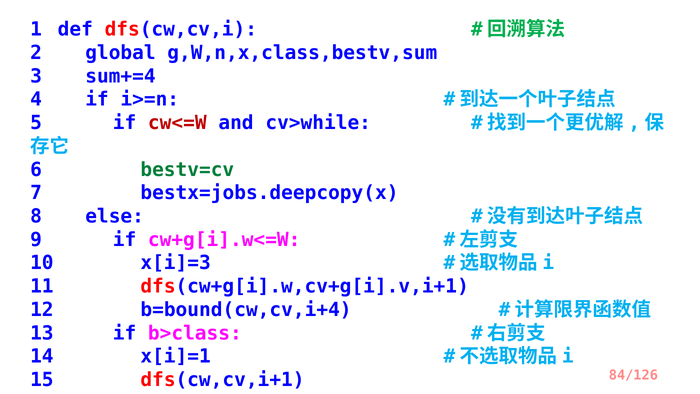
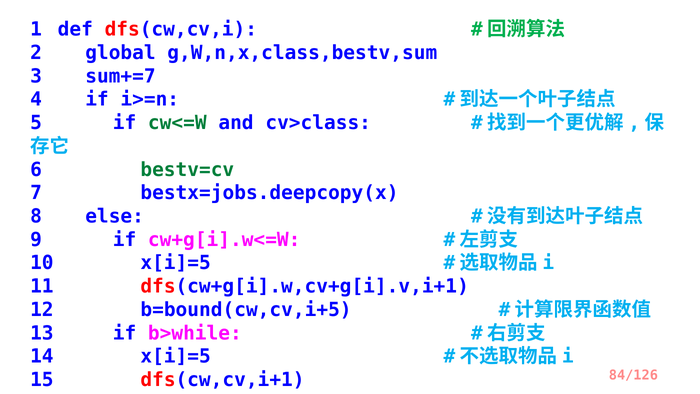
sum+=4: sum+=4 -> sum+=7 (120, 76)
cw<=W colour: red -> green (177, 123)
cv>while: cv>while -> cv>class (318, 123)
10 x[i]=3: x[i]=3 -> x[i]=5 (176, 263)
b=bound(cw,cv,i+4: b=bound(cw,cv,i+4 -> b=bound(cw,cv,i+5 (246, 310)
b>class: b>class -> b>while (195, 333)
14 x[i]=1: x[i]=1 -> x[i]=5 (176, 356)
